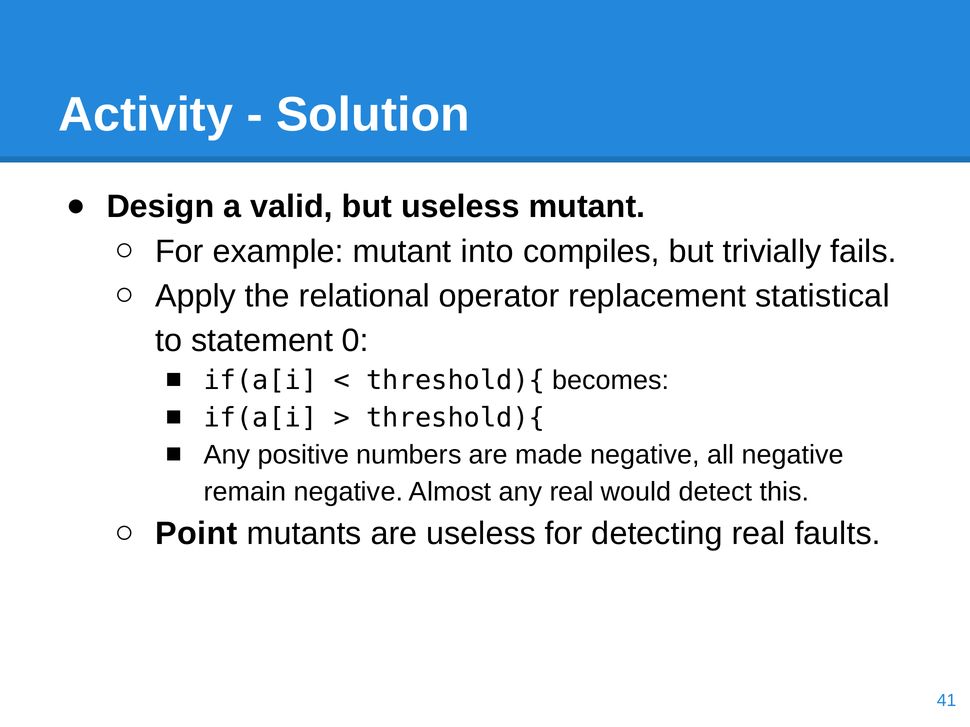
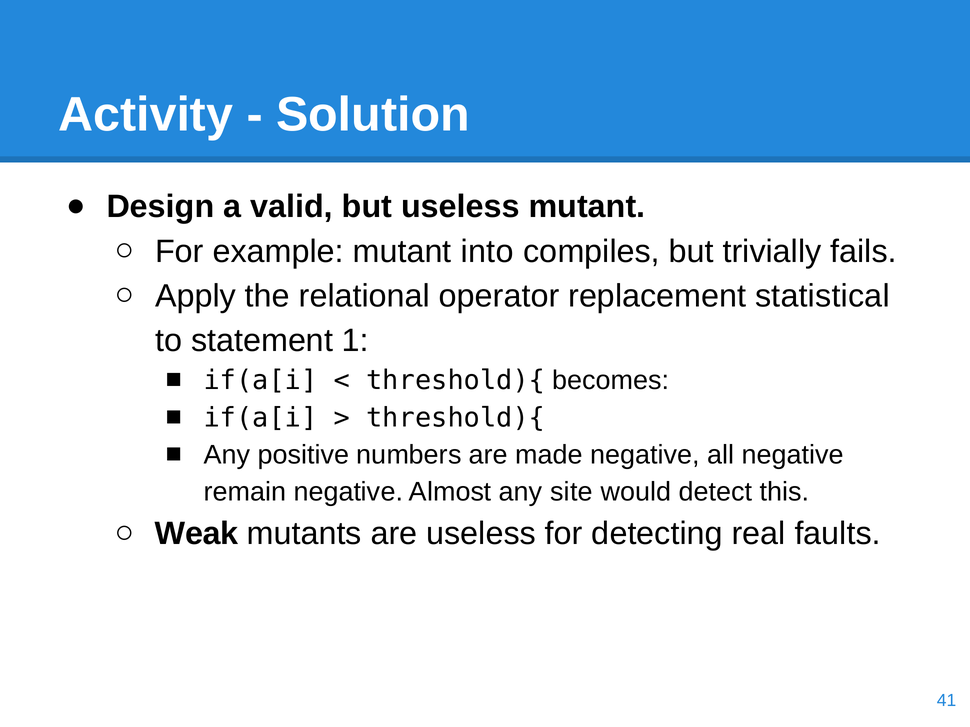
0: 0 -> 1 (355, 341)
any real: real -> site (572, 492)
Point: Point -> Weak (197, 534)
